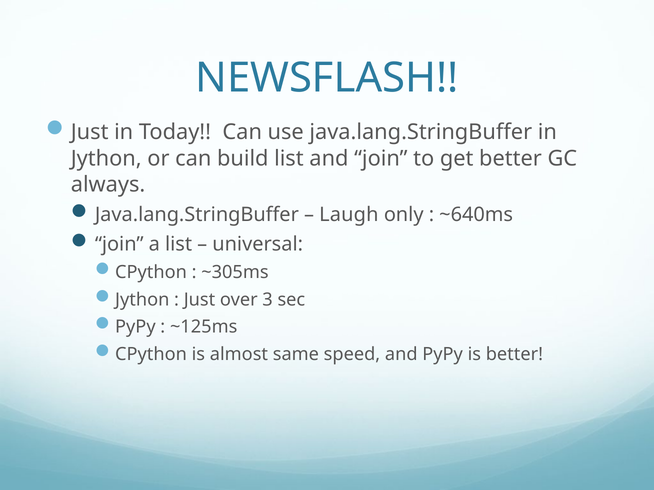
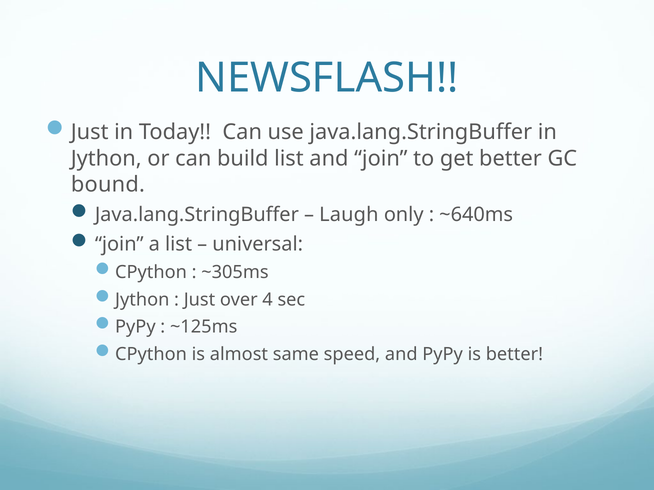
always: always -> bound (108, 185)
3: 3 -> 4 (268, 300)
